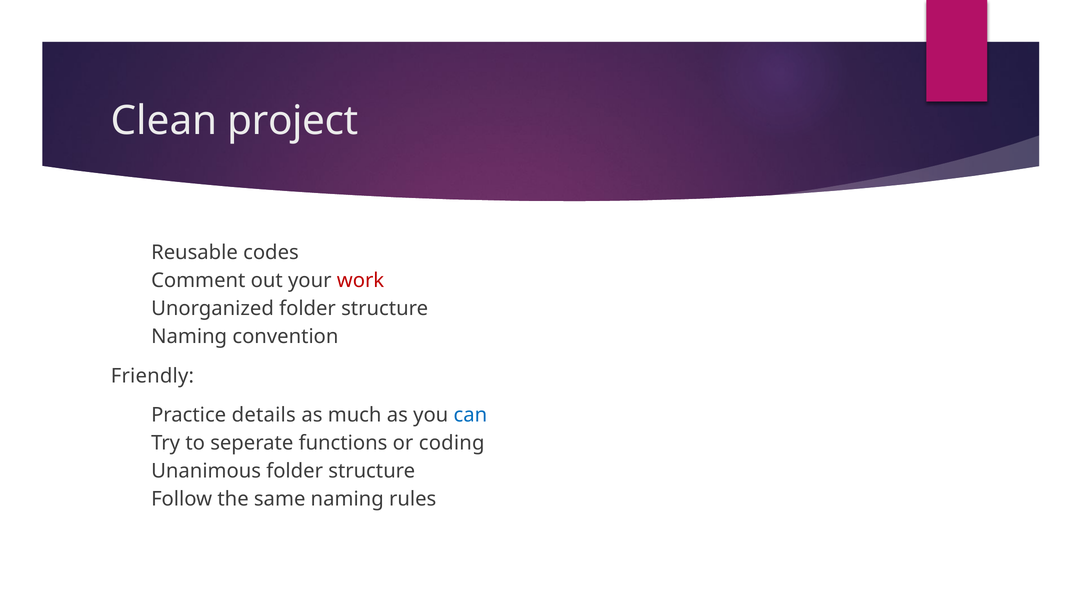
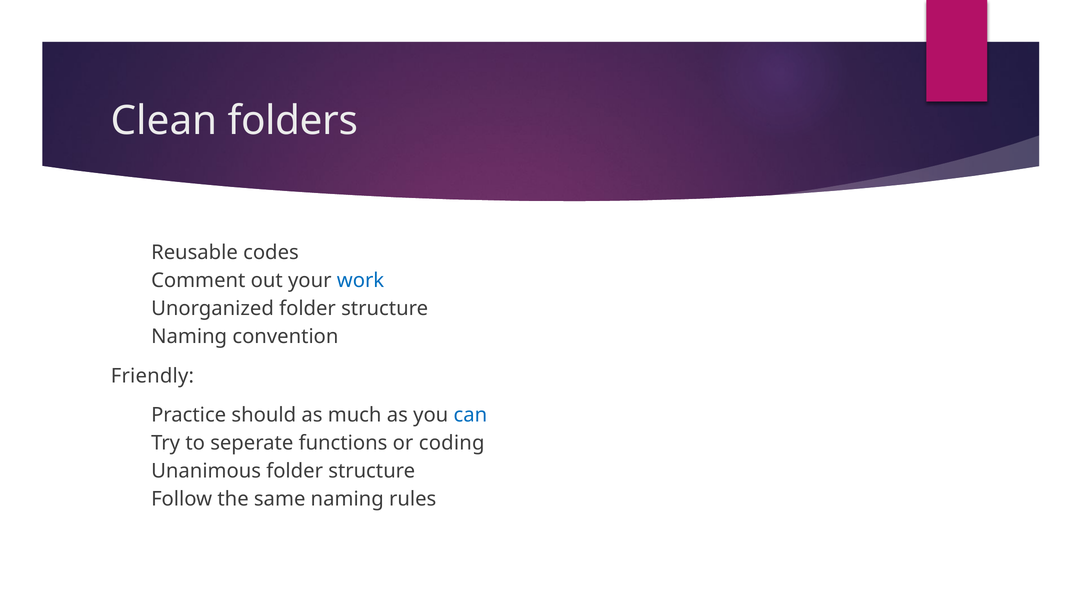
project: project -> folders (293, 121)
work colour: red -> blue (361, 280)
details: details -> should (264, 415)
